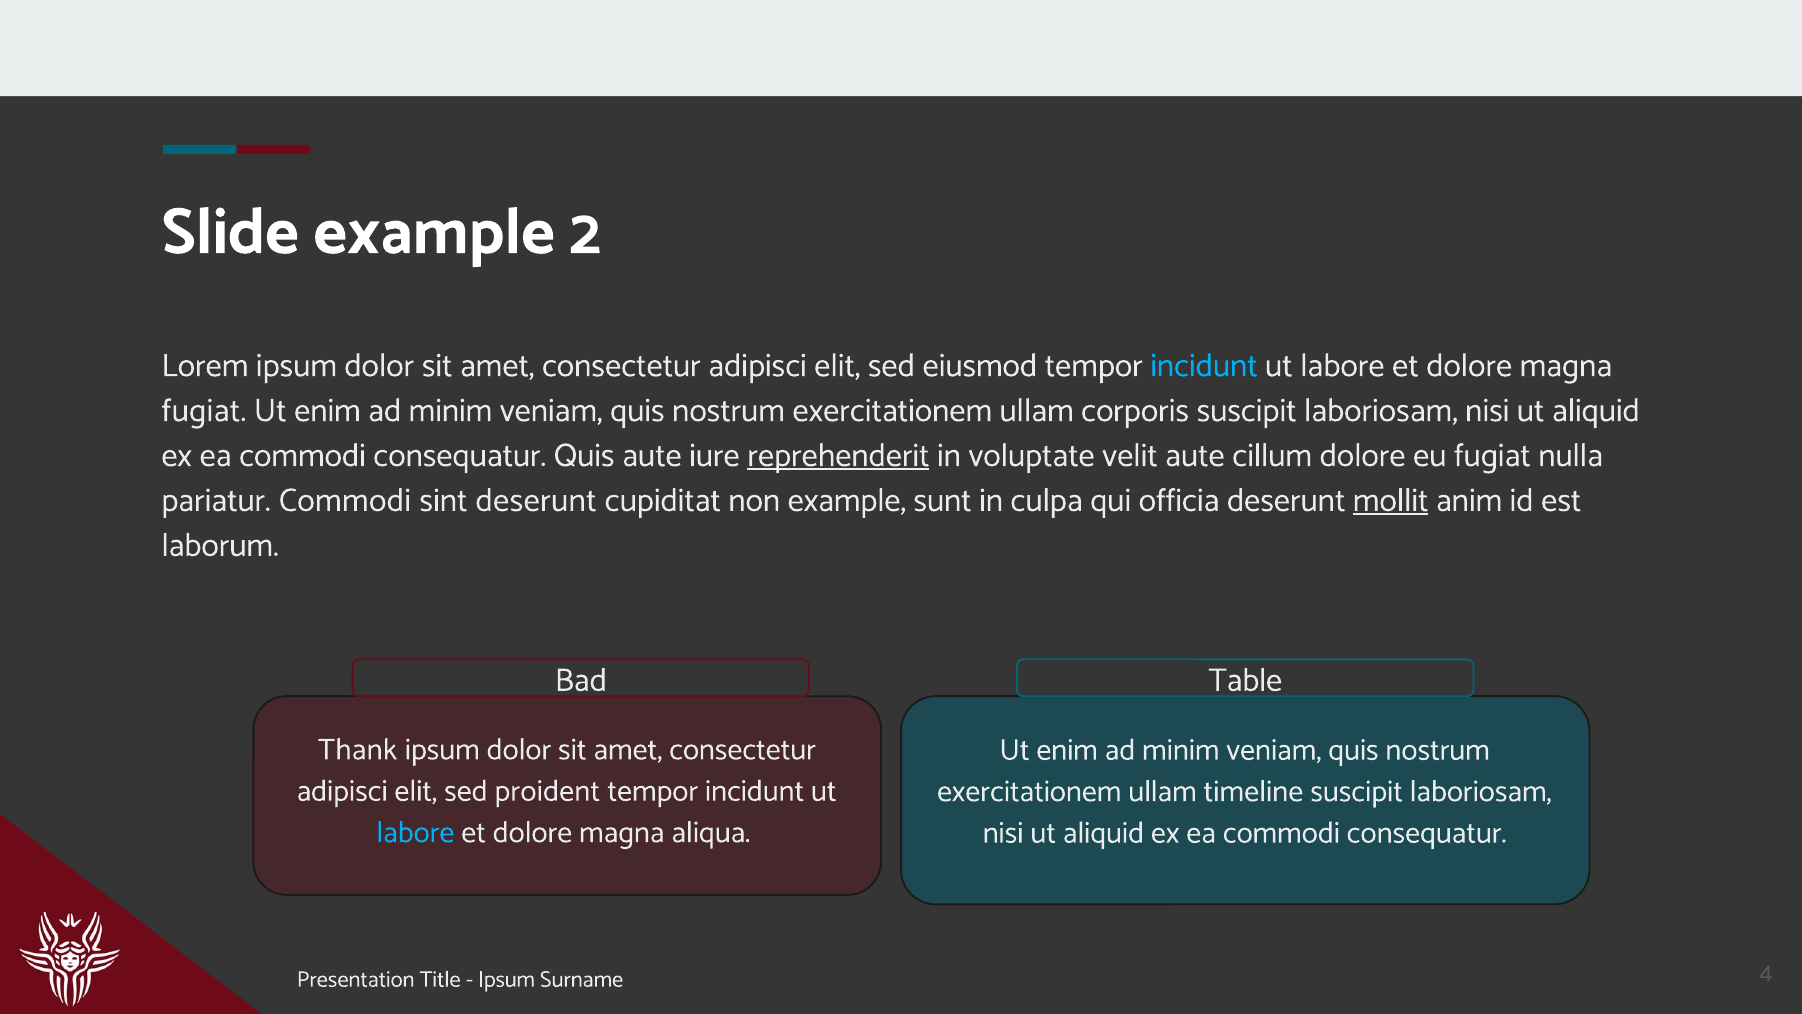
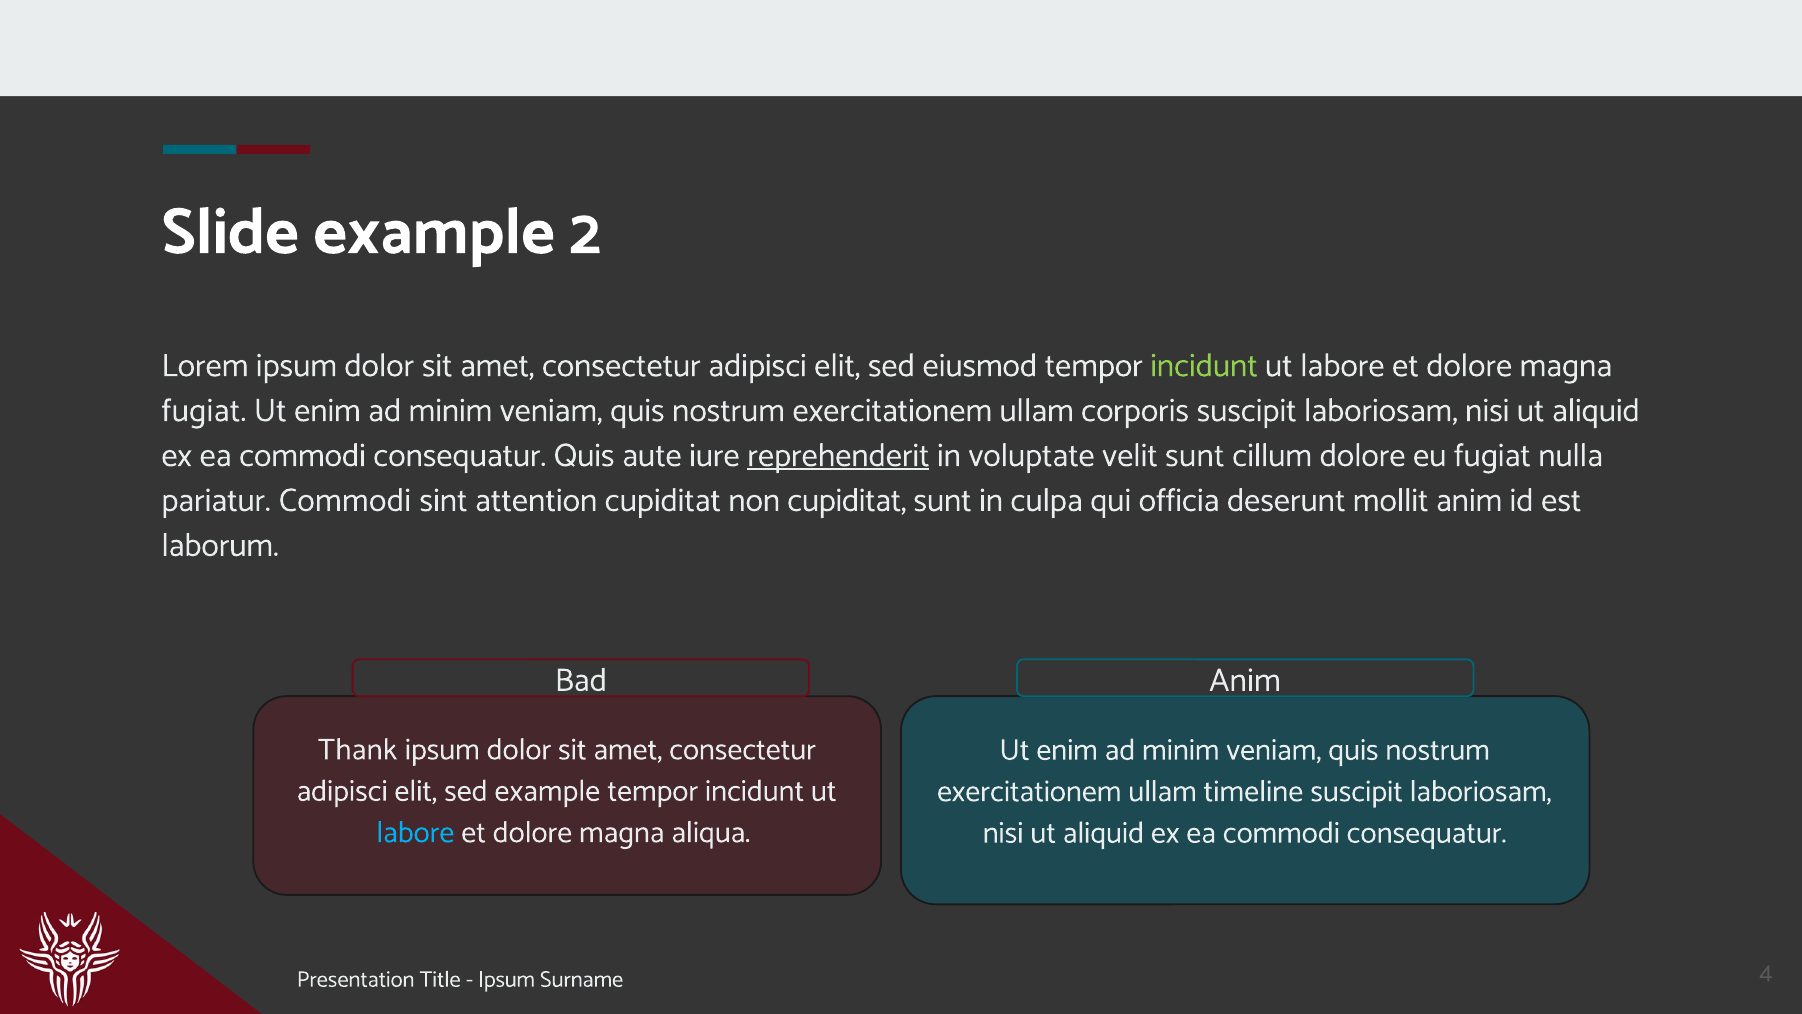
incidunt colour: light blue -> light green (1204, 365)
velit aute: aute -> sunt (1195, 455)
sint deserunt: deserunt -> attention (536, 500)
non example: example -> cupiditat (847, 500)
mollit underline: present -> none (1391, 500)
Bad Table: Table -> Anim (1245, 680)
sed proident: proident -> example (547, 791)
